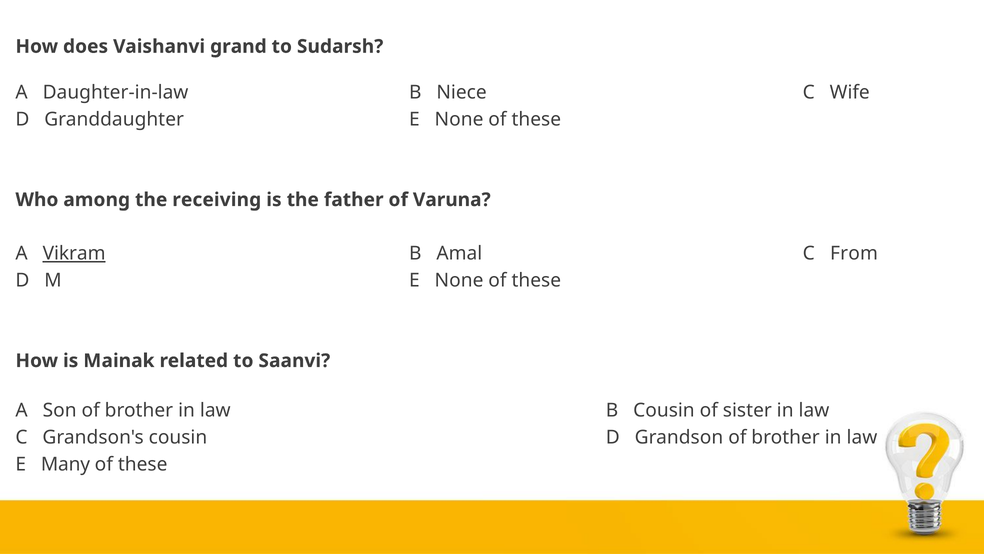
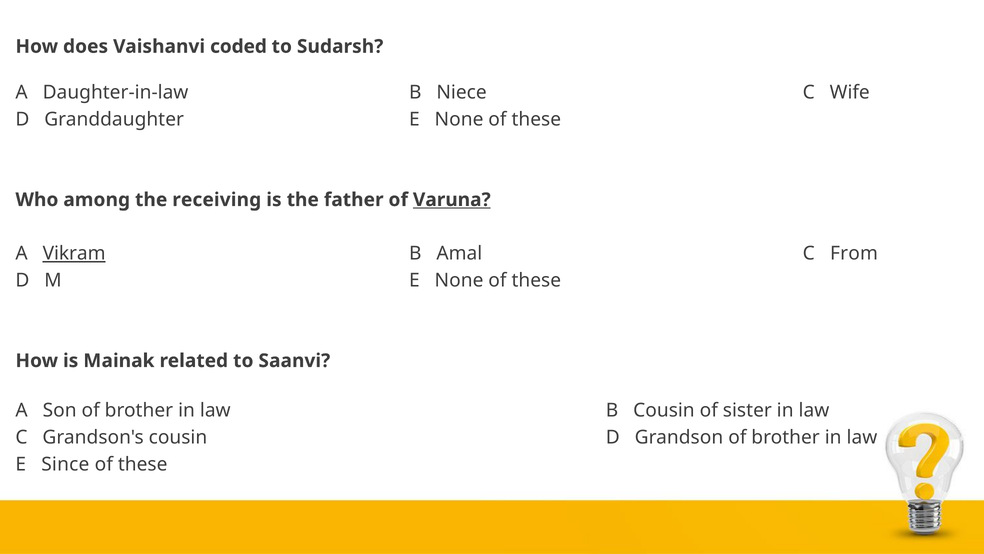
grand: grand -> coded (238, 46)
Varuna underline: none -> present (452, 200)
Many: Many -> Since (65, 464)
